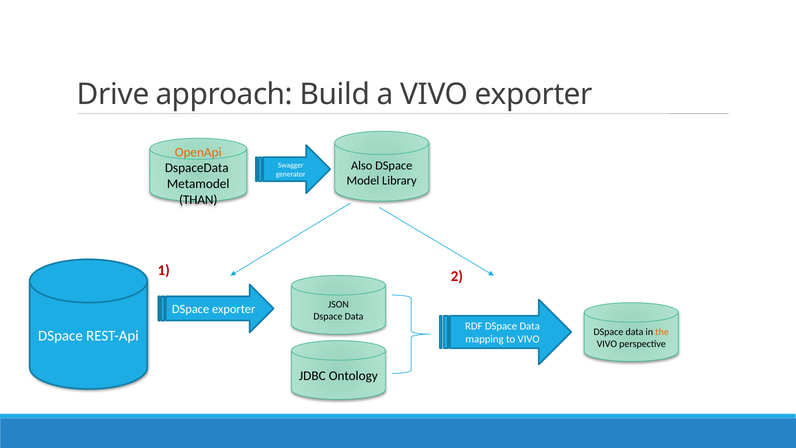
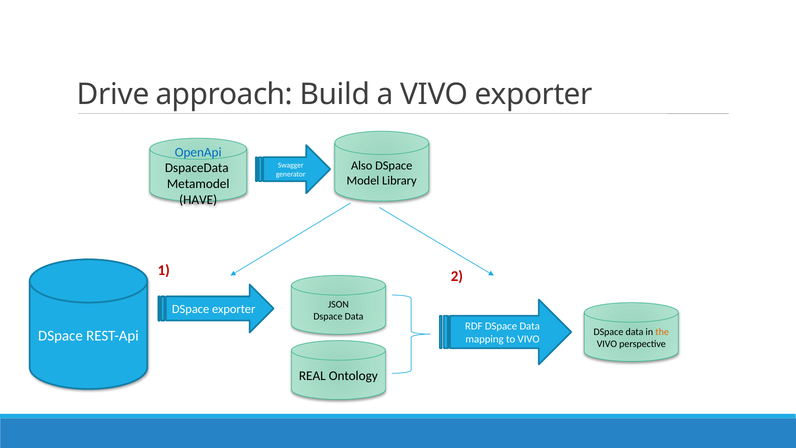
OpenApi colour: orange -> blue (198, 152)
THAN: THAN -> HAVE (198, 200)
JDBC: JDBC -> REAL (312, 376)
